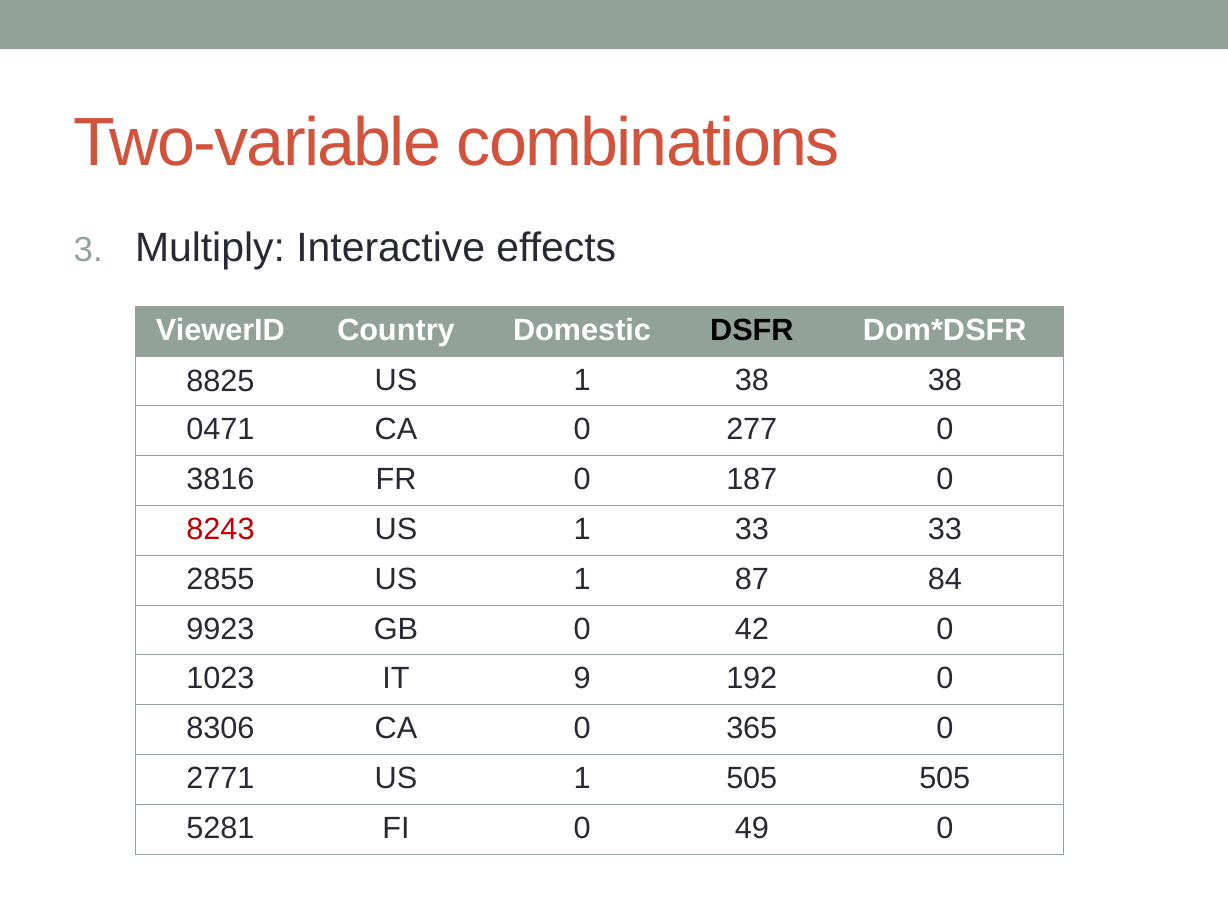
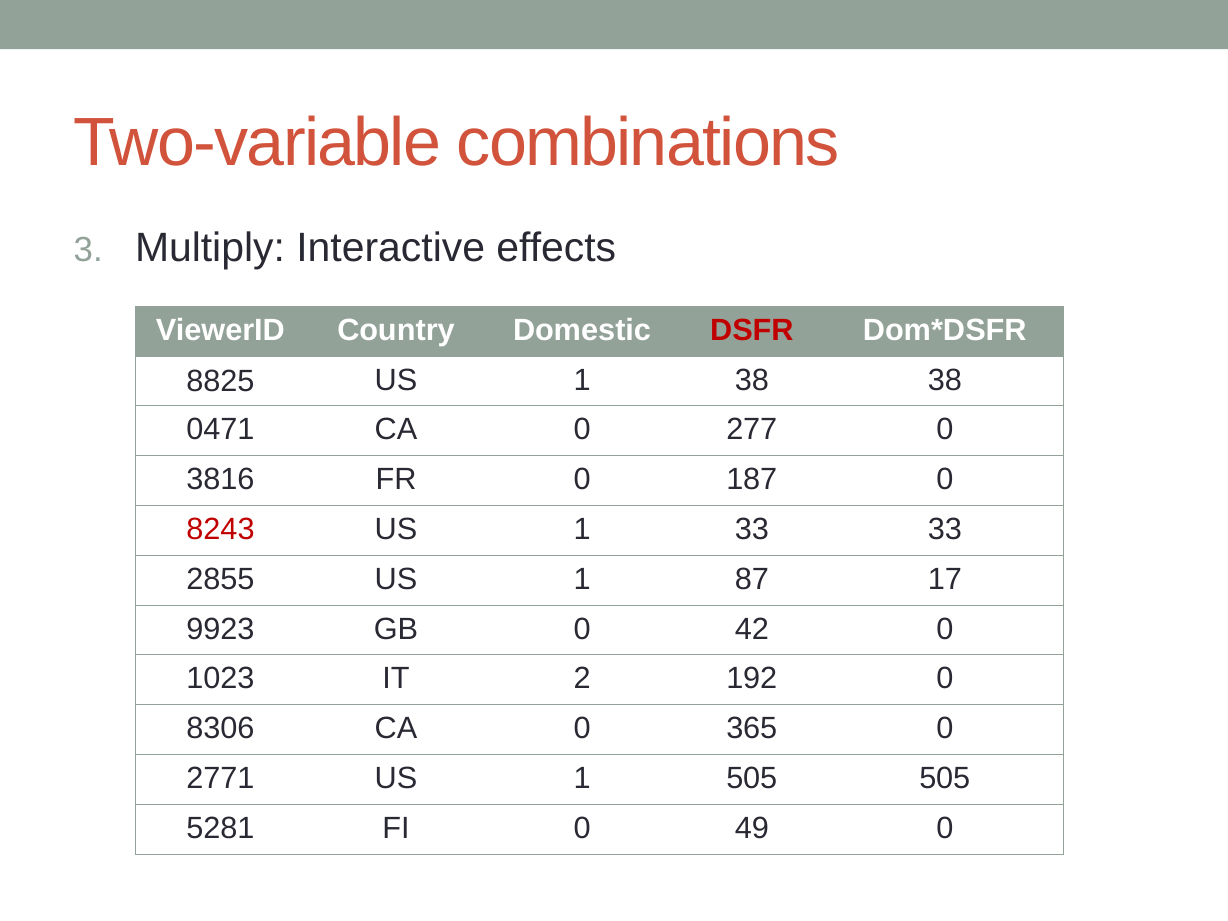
DSFR colour: black -> red (752, 330)
84: 84 -> 17 (945, 579)
9: 9 -> 2 (582, 679)
